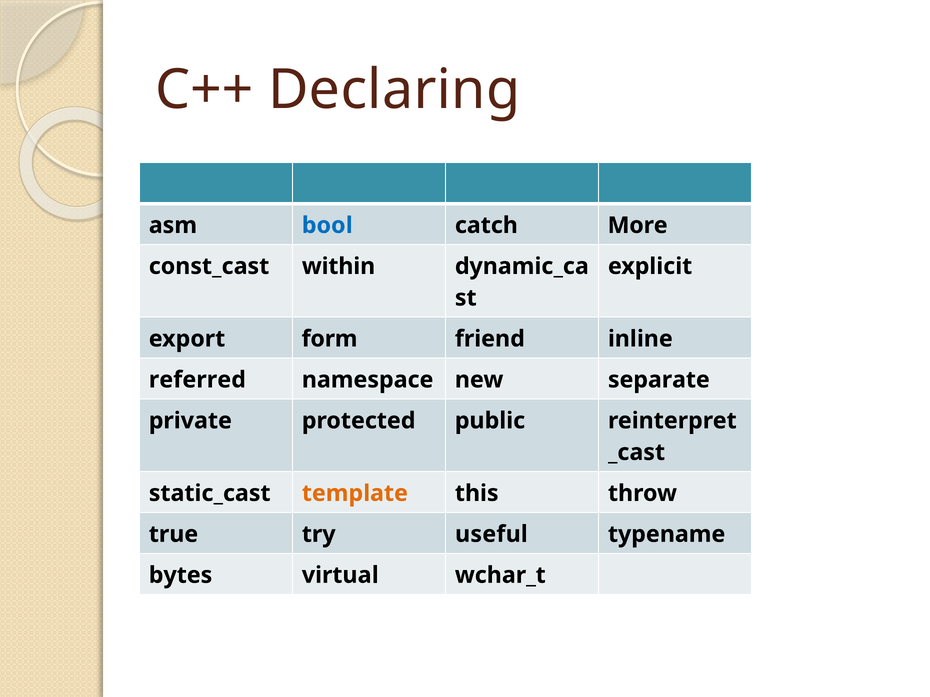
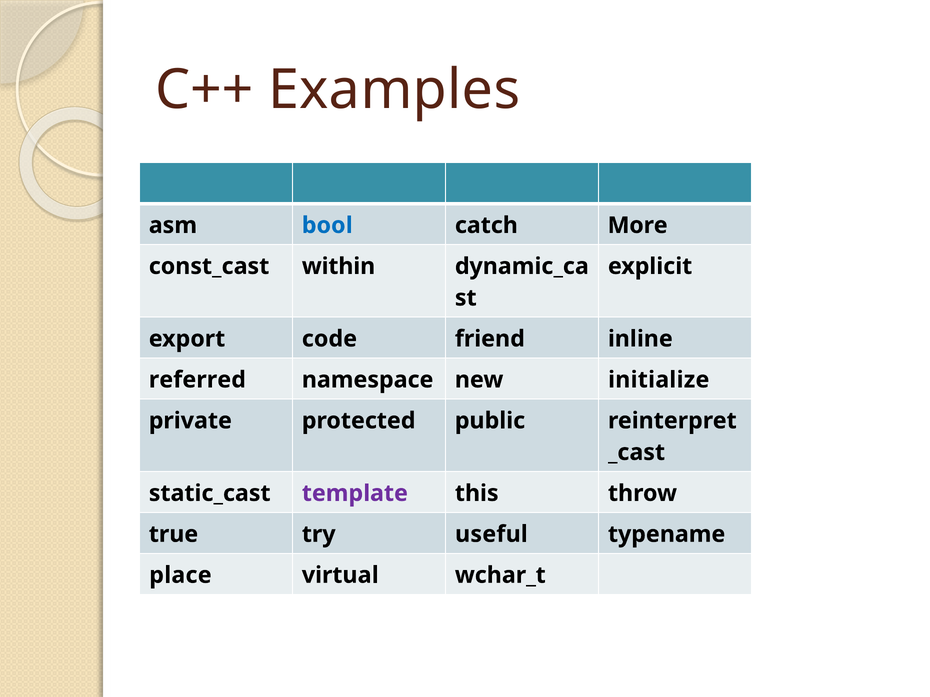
Declaring: Declaring -> Examples (394, 90)
form: form -> code (329, 339)
separate: separate -> initialize (659, 380)
template colour: orange -> purple (355, 494)
bytes: bytes -> place (180, 576)
